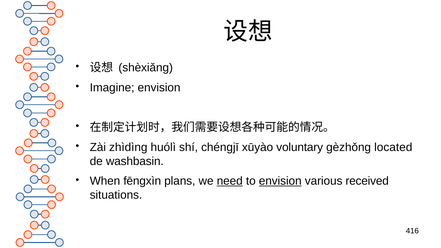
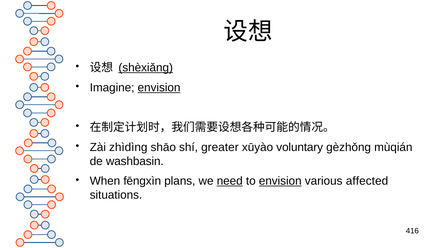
shèxiǎng underline: none -> present (146, 68)
envision underline: none -> present (159, 88)
huólì: huólì -> shāo (163, 147)
chéngjī: chéngjī -> greater (220, 147)
located: located -> mùqián (393, 147)
received: received -> affected (367, 181)
